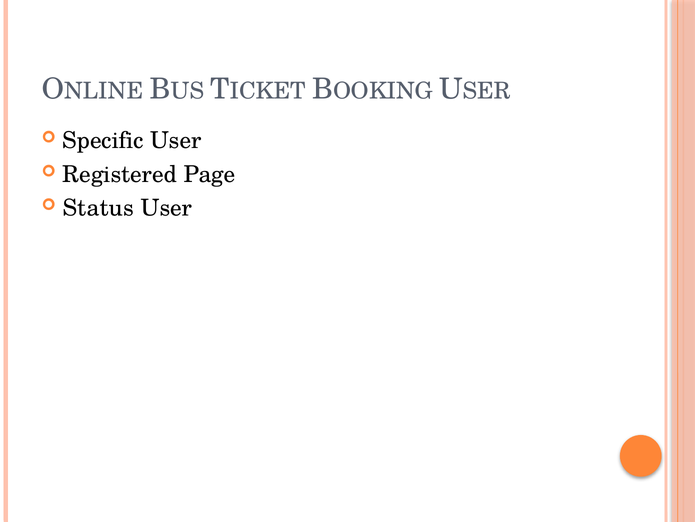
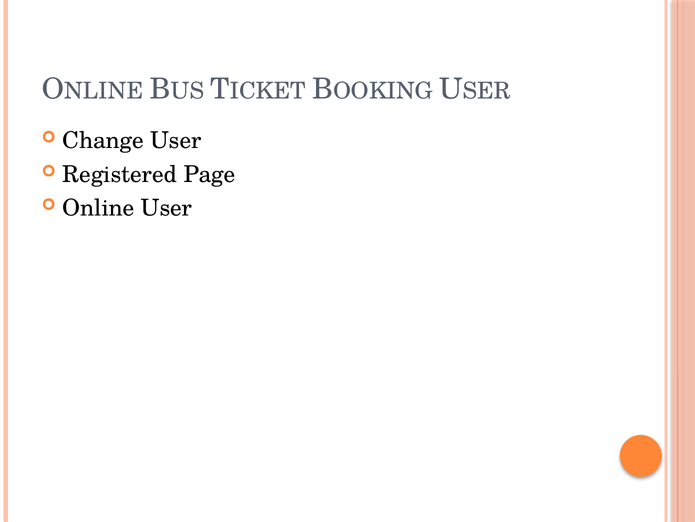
Specific: Specific -> Change (103, 141)
Status: Status -> Online (98, 208)
